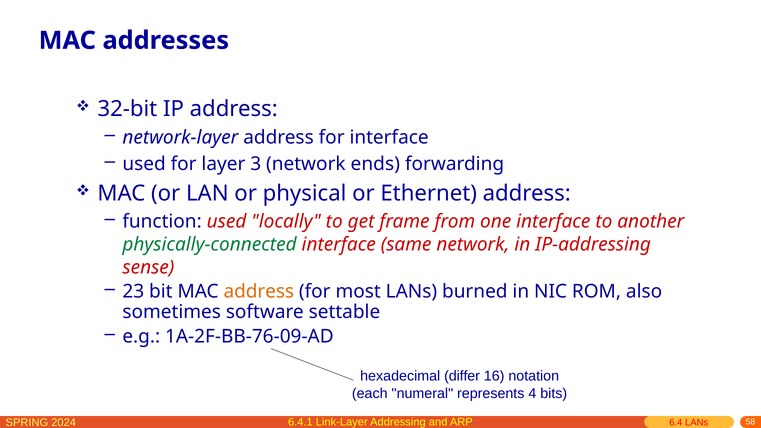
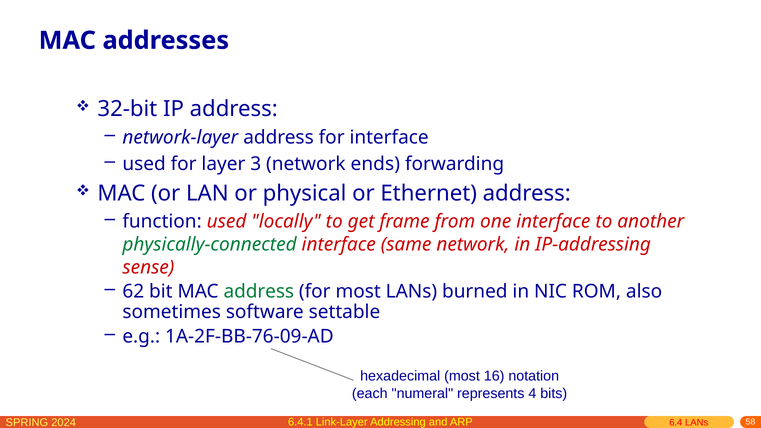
23: 23 -> 62 (133, 291)
address colour: orange -> green (259, 291)
hexadecimal differ: differ -> most (462, 376)
